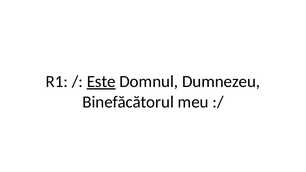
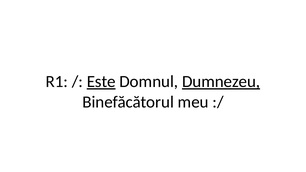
Dumnezeu underline: none -> present (221, 82)
